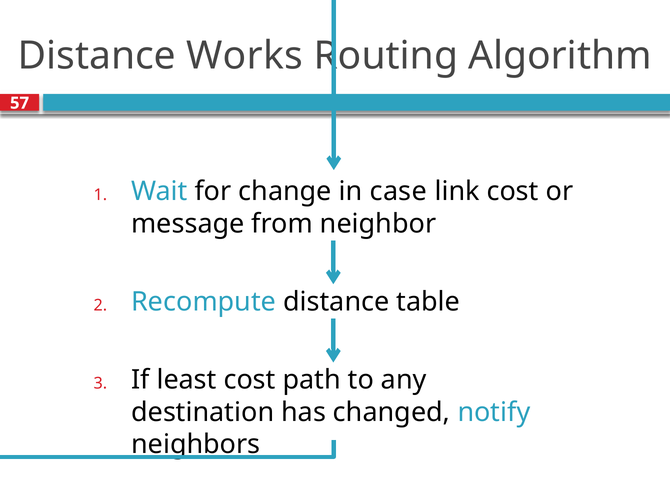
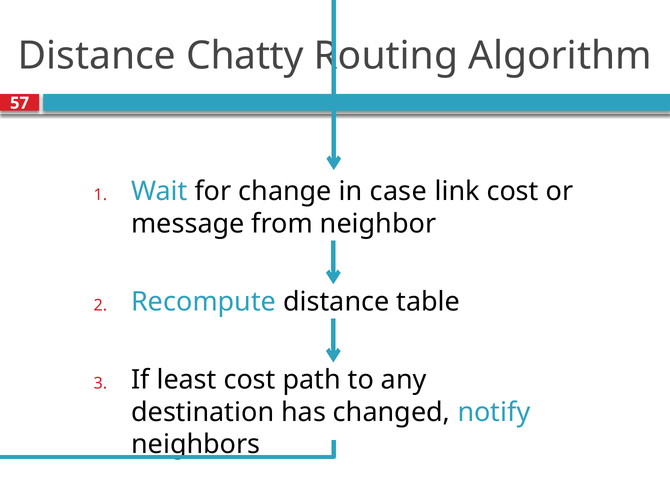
Works: Works -> Chatty (245, 56)
